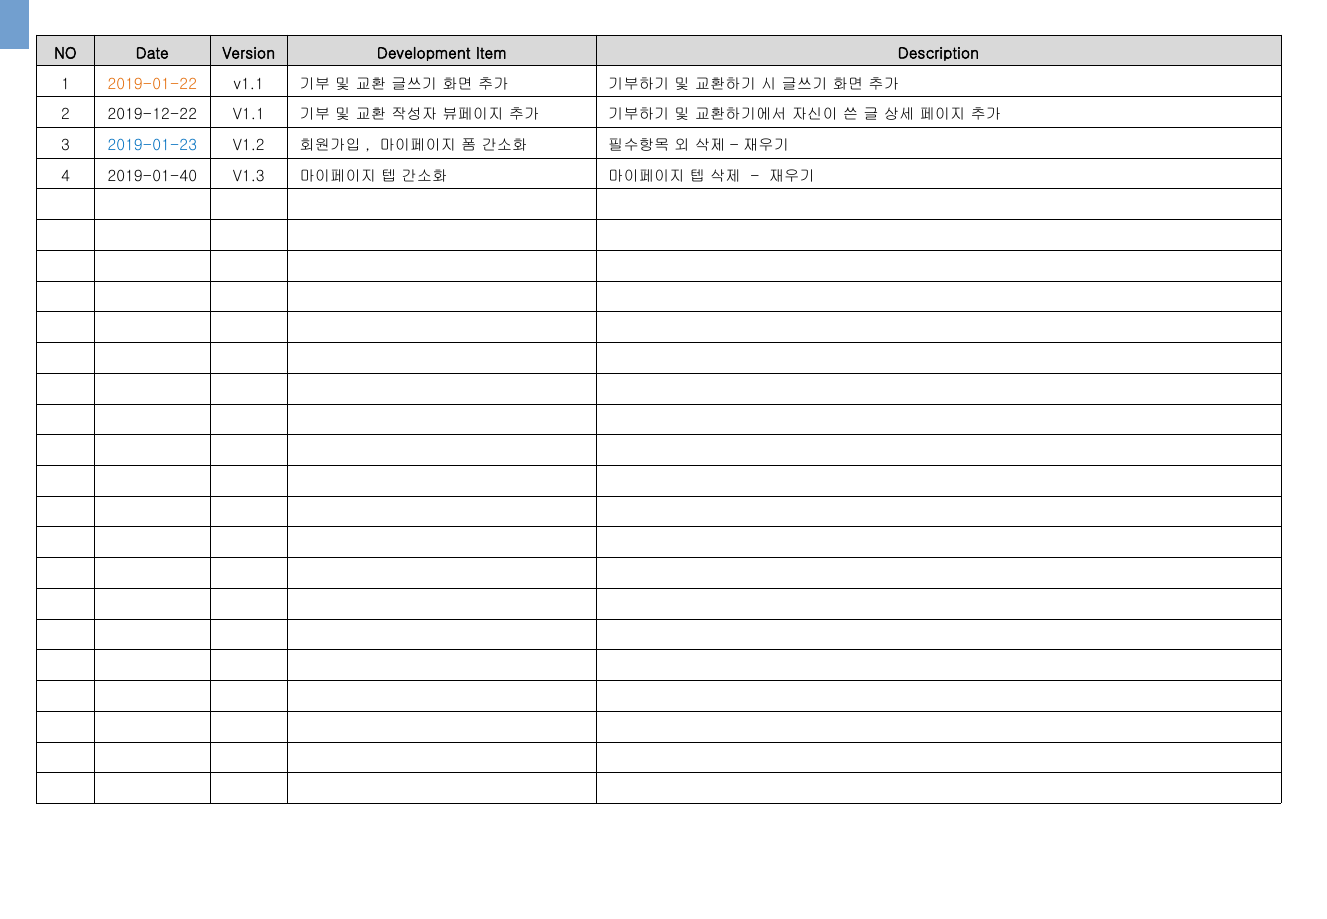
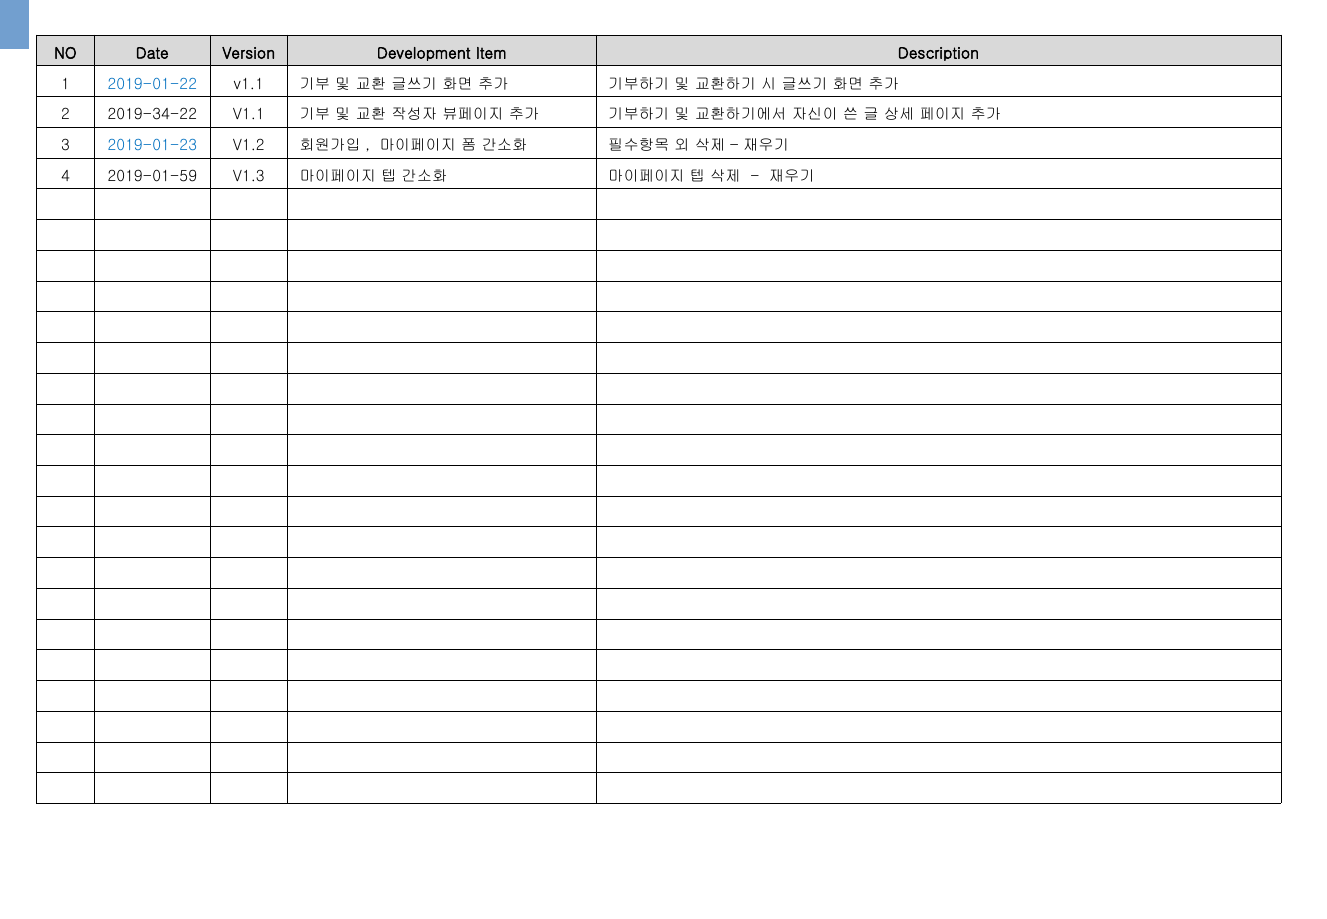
2019-01-22 colour: orange -> blue (152, 84)
2019-12-22: 2019-12-22 -> 2019-34-22 (152, 115)
2019-01-40: 2019-01-40 -> 2019-01-59 (152, 176)
